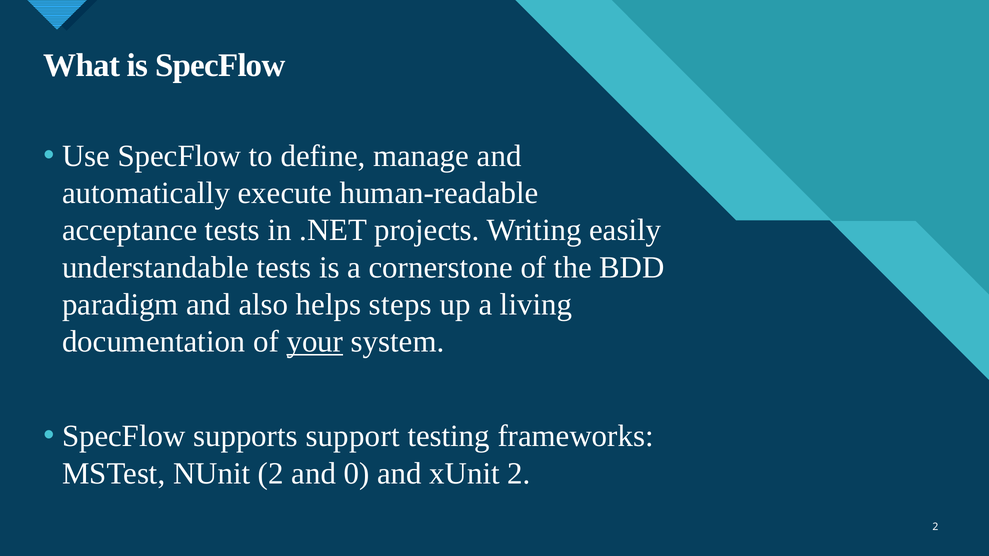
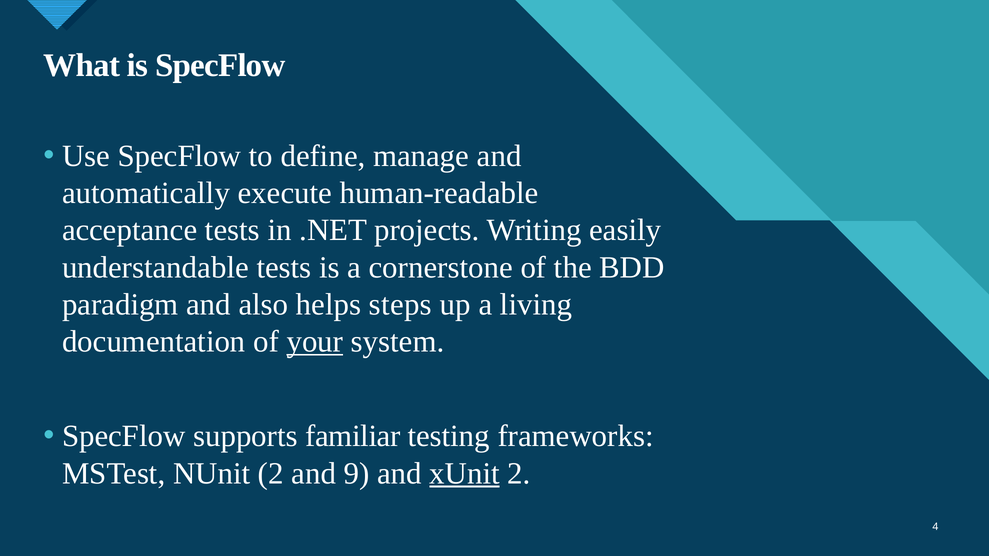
support: support -> familiar (353, 436)
0: 0 -> 9 (357, 474)
xUnit underline: none -> present (465, 474)
2: 2 -> 4 (935, 527)
